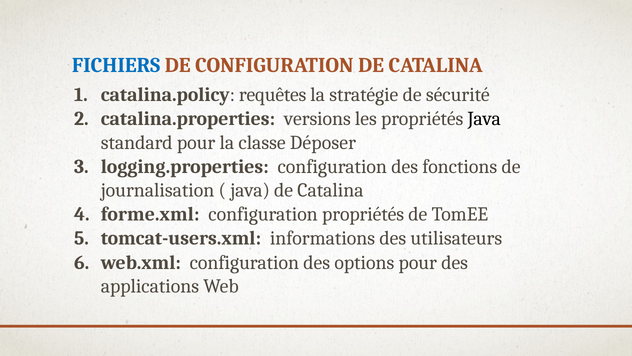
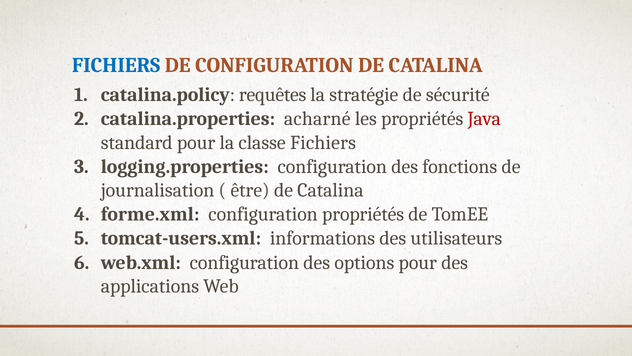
versions: versions -> acharné (317, 119)
Java colour: black -> red (484, 119)
classe Déposer: Déposer -> Fichiers (323, 142)
java: java -> être (250, 190)
